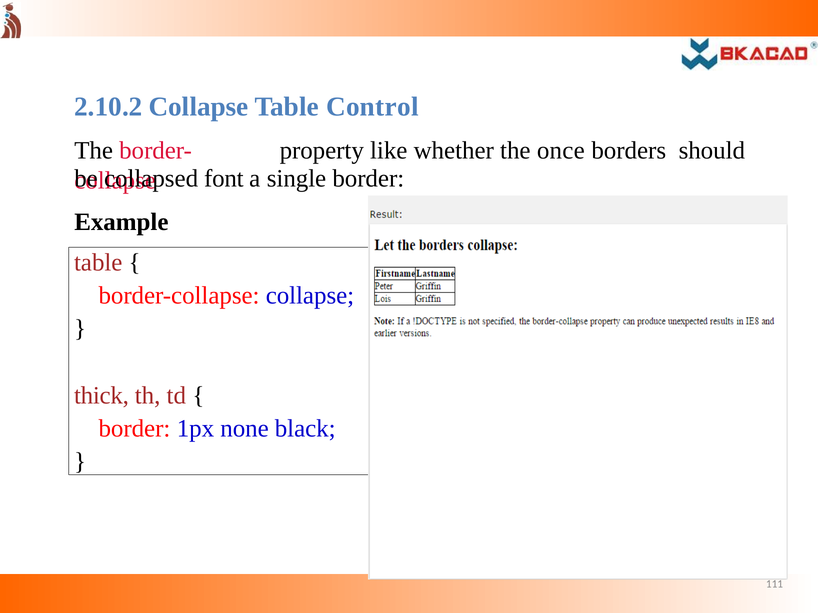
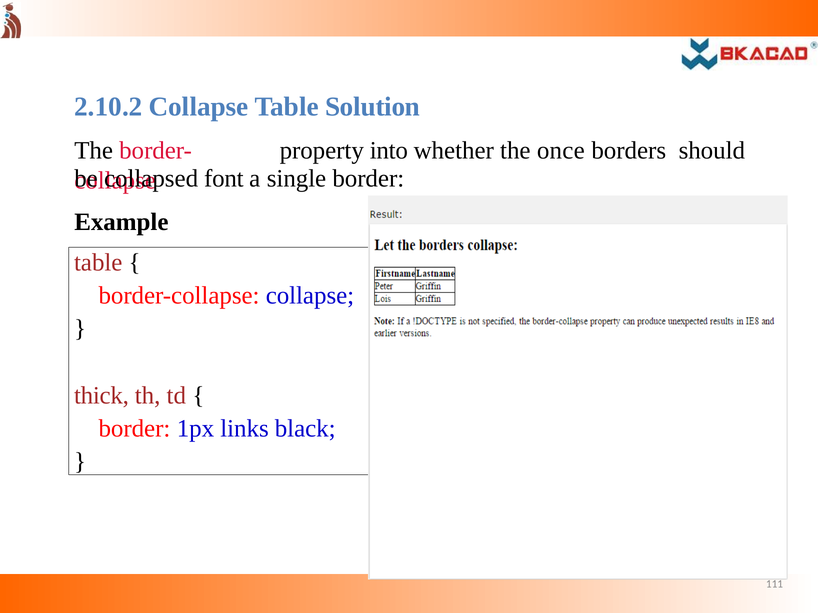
Control: Control -> Solution (373, 107)
like: like -> into (389, 151)
none: none -> links (245, 429)
